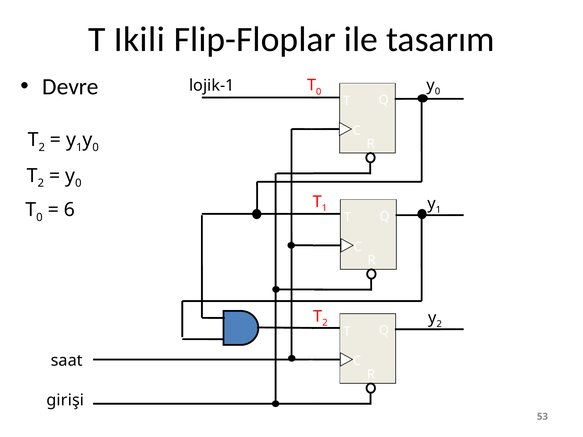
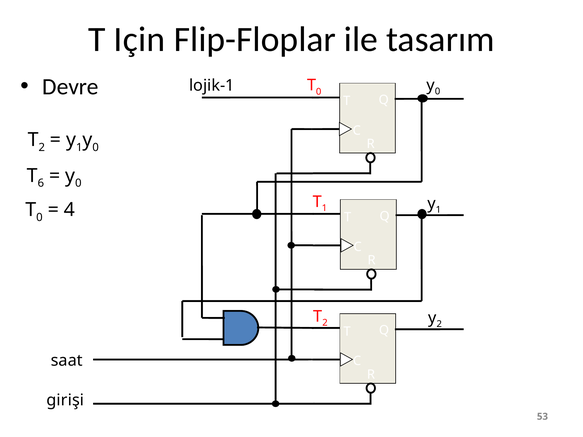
Ikili: Ikili -> Için (139, 39)
2: 2 -> 6 (41, 183)
6: 6 -> 4 (69, 210)
